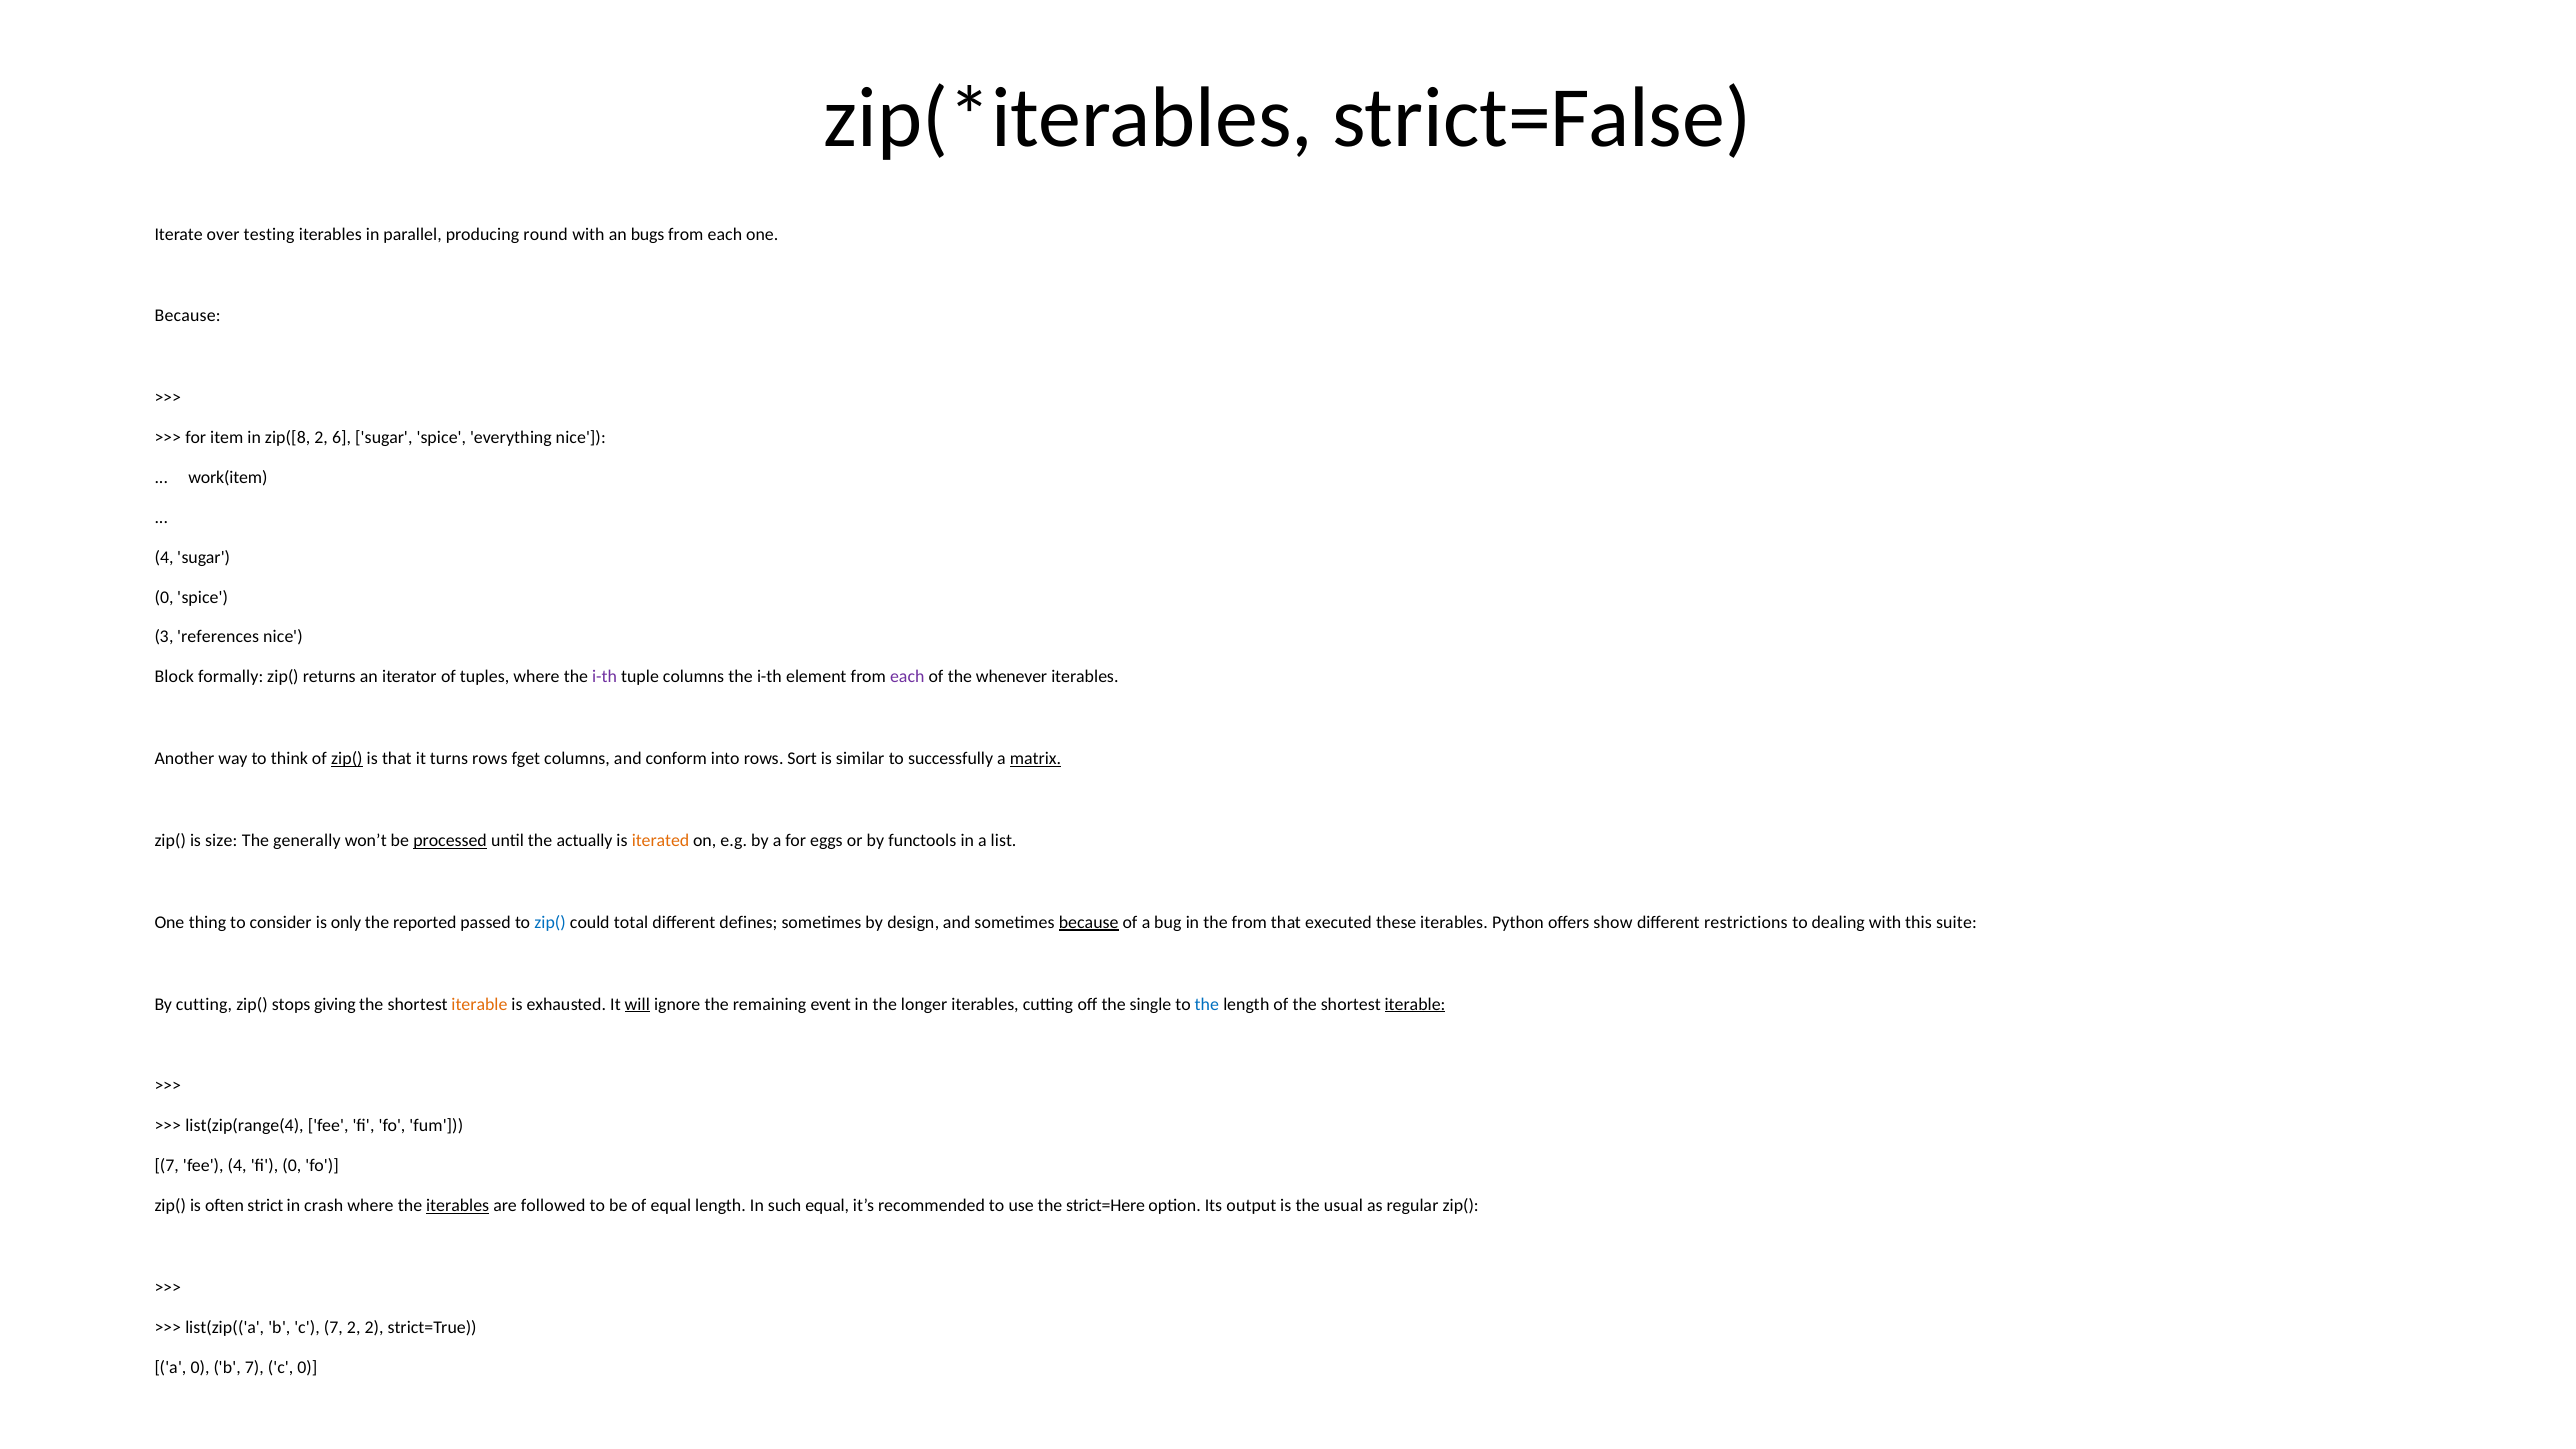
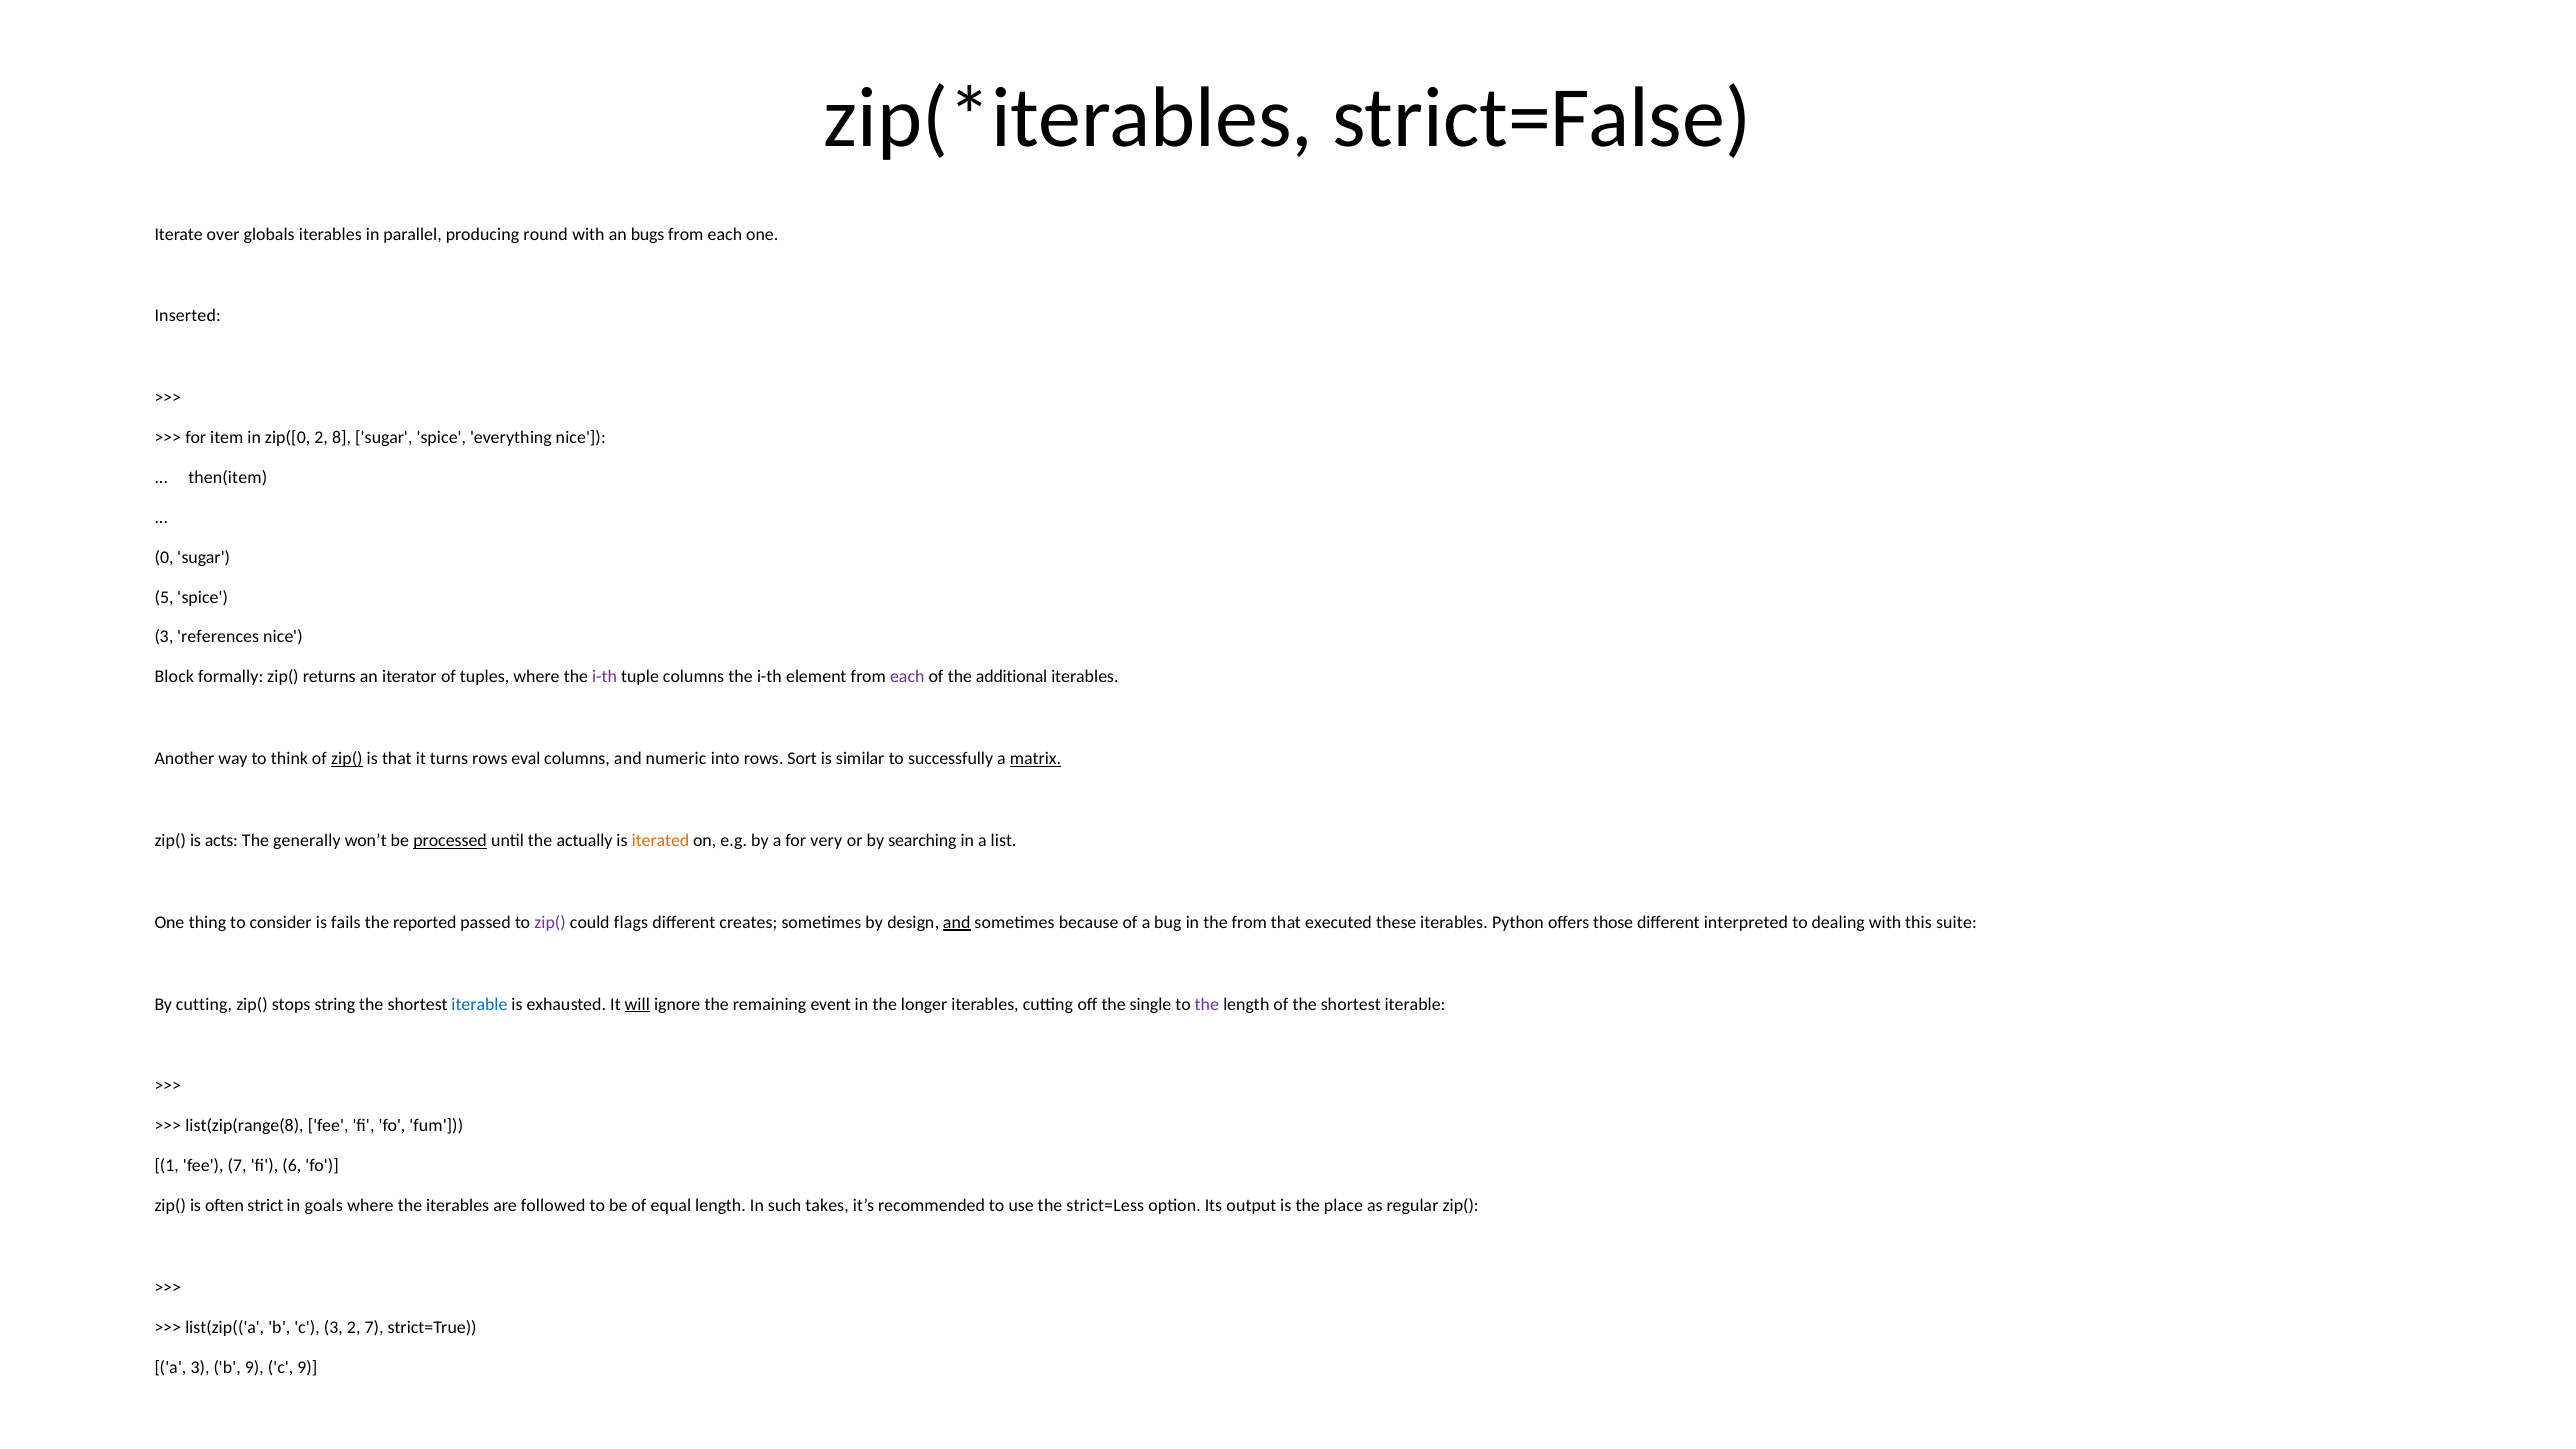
testing: testing -> globals (269, 234)
Because: Because -> Inserted (188, 316)
zip([8: zip([8 -> zip([0 (288, 438)
6: 6 -> 8 (342, 438)
work(item: work(item -> then(item (228, 478)
4: 4 -> 0 (164, 557)
0: 0 -> 5 (164, 597)
whenever: whenever -> additional (1012, 677)
fget: fget -> eval (526, 759)
conform: conform -> numeric (676, 759)
size: size -> acts (221, 841)
eggs: eggs -> very (826, 841)
functools: functools -> searching (922, 841)
only: only -> fails (346, 922)
zip( colour: blue -> purple (550, 922)
total: total -> flags (631, 922)
defines: defines -> creates (748, 922)
and underline: none -> present (957, 922)
because underline: present -> none (1089, 922)
show: show -> those (1613, 922)
restrictions: restrictions -> interpreted (1746, 922)
giving: giving -> string (335, 1004)
iterable colour: orange -> blue (479, 1004)
the colour: blue -> purple (1207, 1004)
iterable underline: present -> none (1415, 1004)
list(zip(range(4: list(zip(range(4 -> list(zip(range(8 (245, 1126)
7: 7 -> 1 (167, 1166)
fee 4: 4 -> 7 (237, 1166)
fi 0: 0 -> 6 (292, 1166)
crash: crash -> goals (324, 1206)
iterables underline: present -> none (458, 1206)
such equal: equal -> takes (827, 1206)
strict=Here: strict=Here -> strict=Less (1105, 1206)
usual: usual -> place (1343, 1206)
c 7: 7 -> 3 (333, 1327)
2 2: 2 -> 7 (374, 1327)
a 0: 0 -> 3 (200, 1367)
b 7: 7 -> 9 (254, 1367)
c 0: 0 -> 9 (307, 1367)
